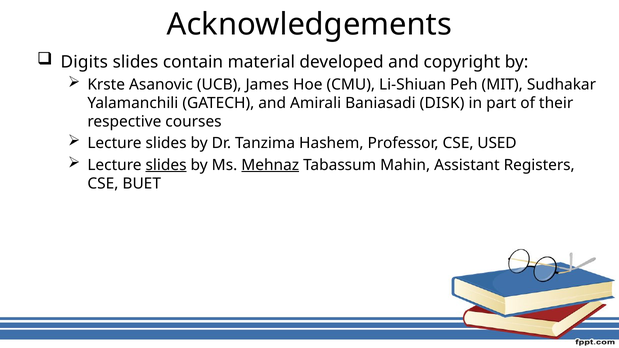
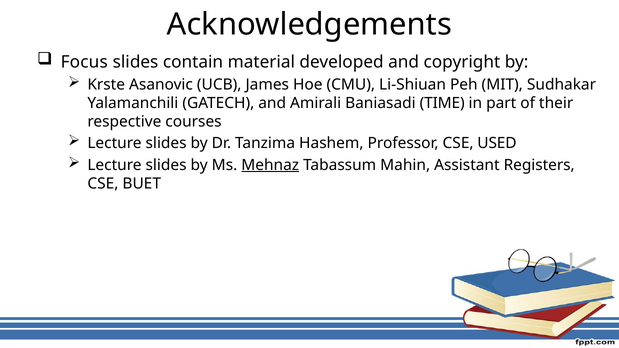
Digits: Digits -> Focus (84, 62)
DISK: DISK -> TIME (442, 103)
slides underline: present -> none (166, 165)
